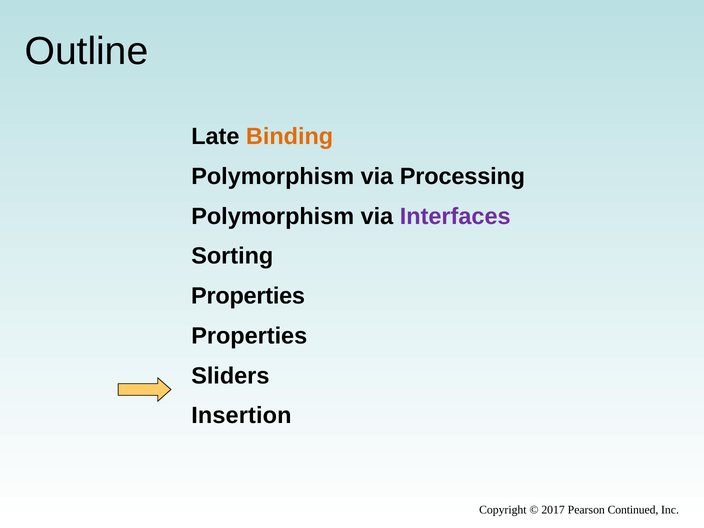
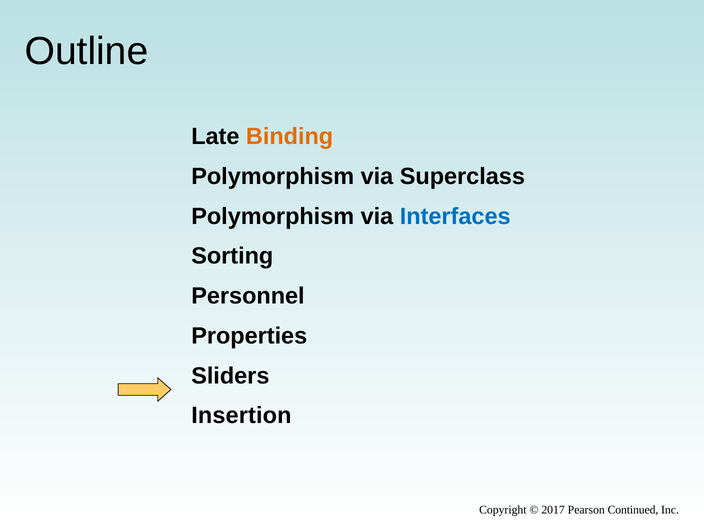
Processing: Processing -> Superclass (462, 176)
Interfaces colour: purple -> blue (455, 216)
Properties: Properties -> Personnel (248, 296)
